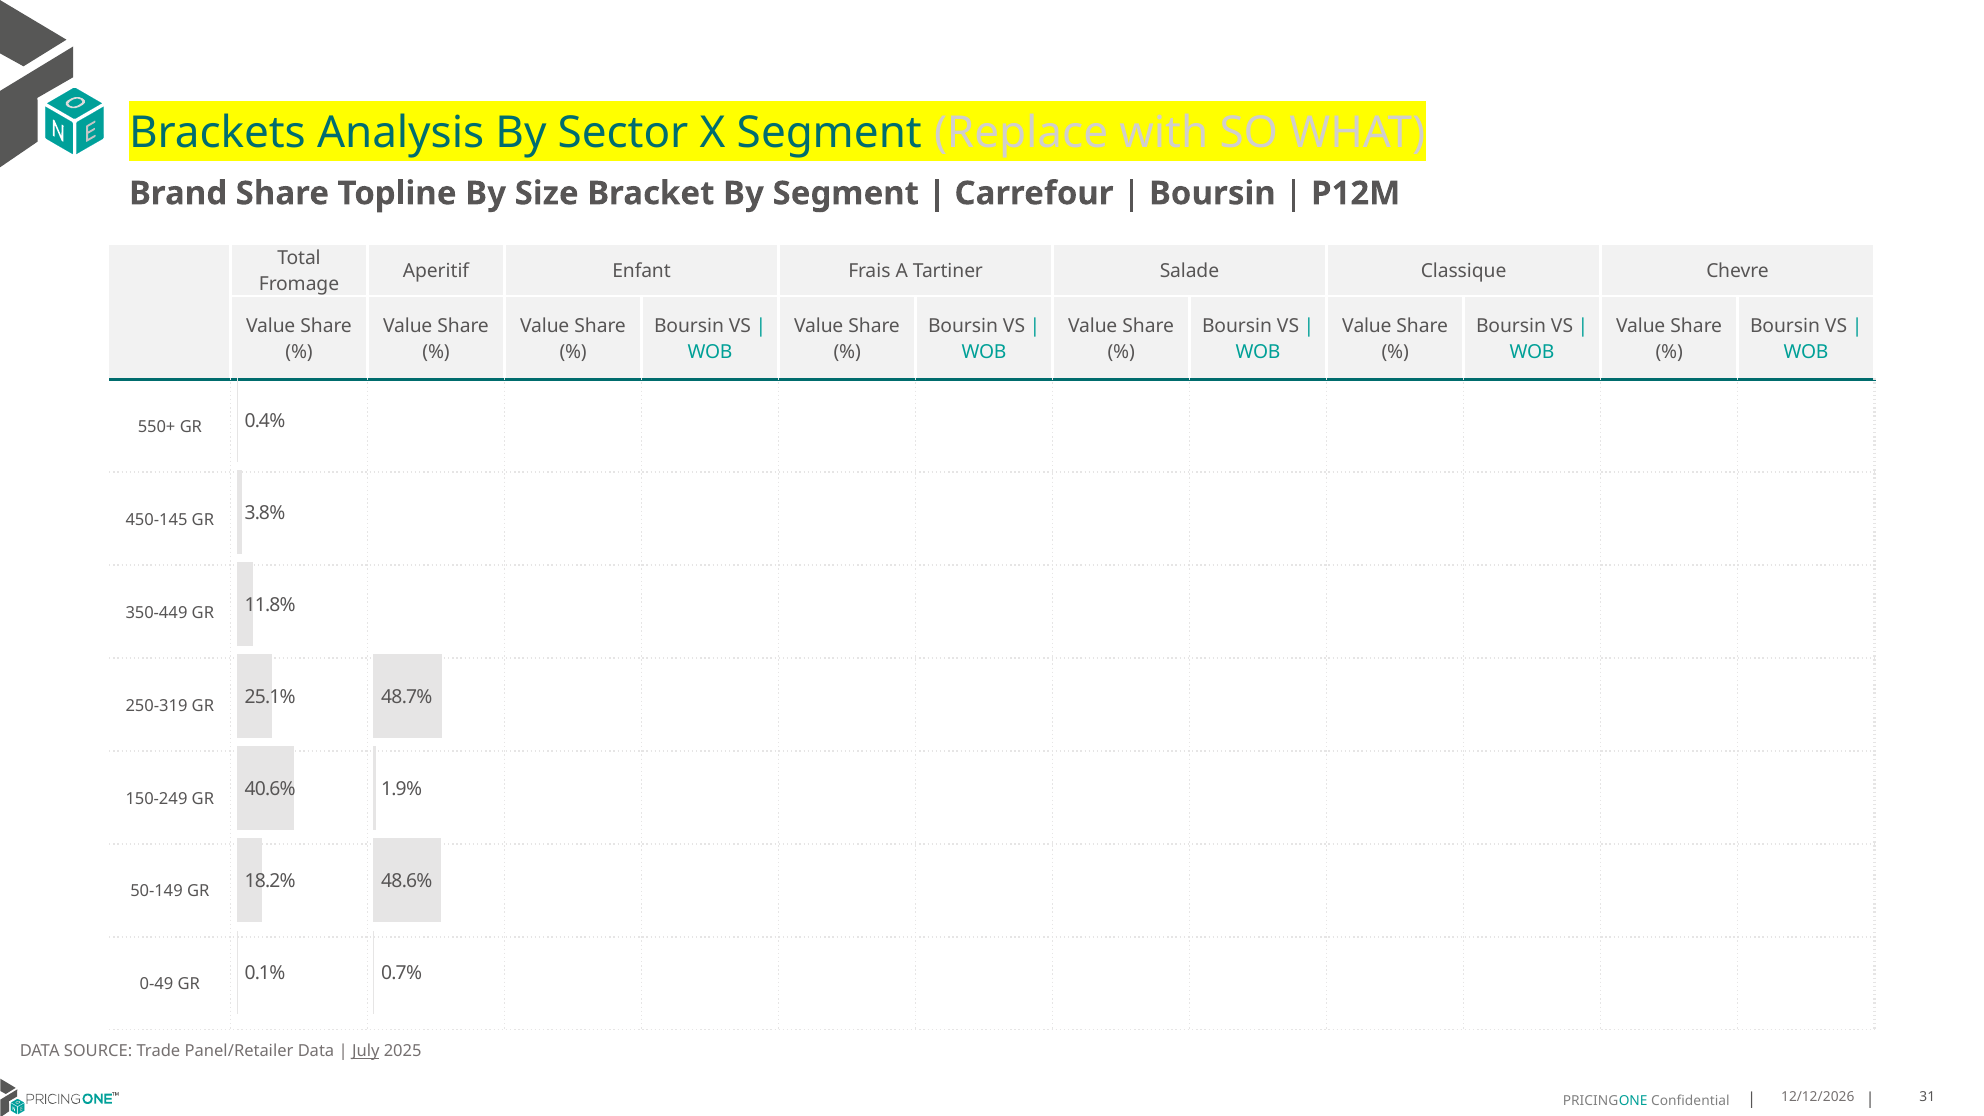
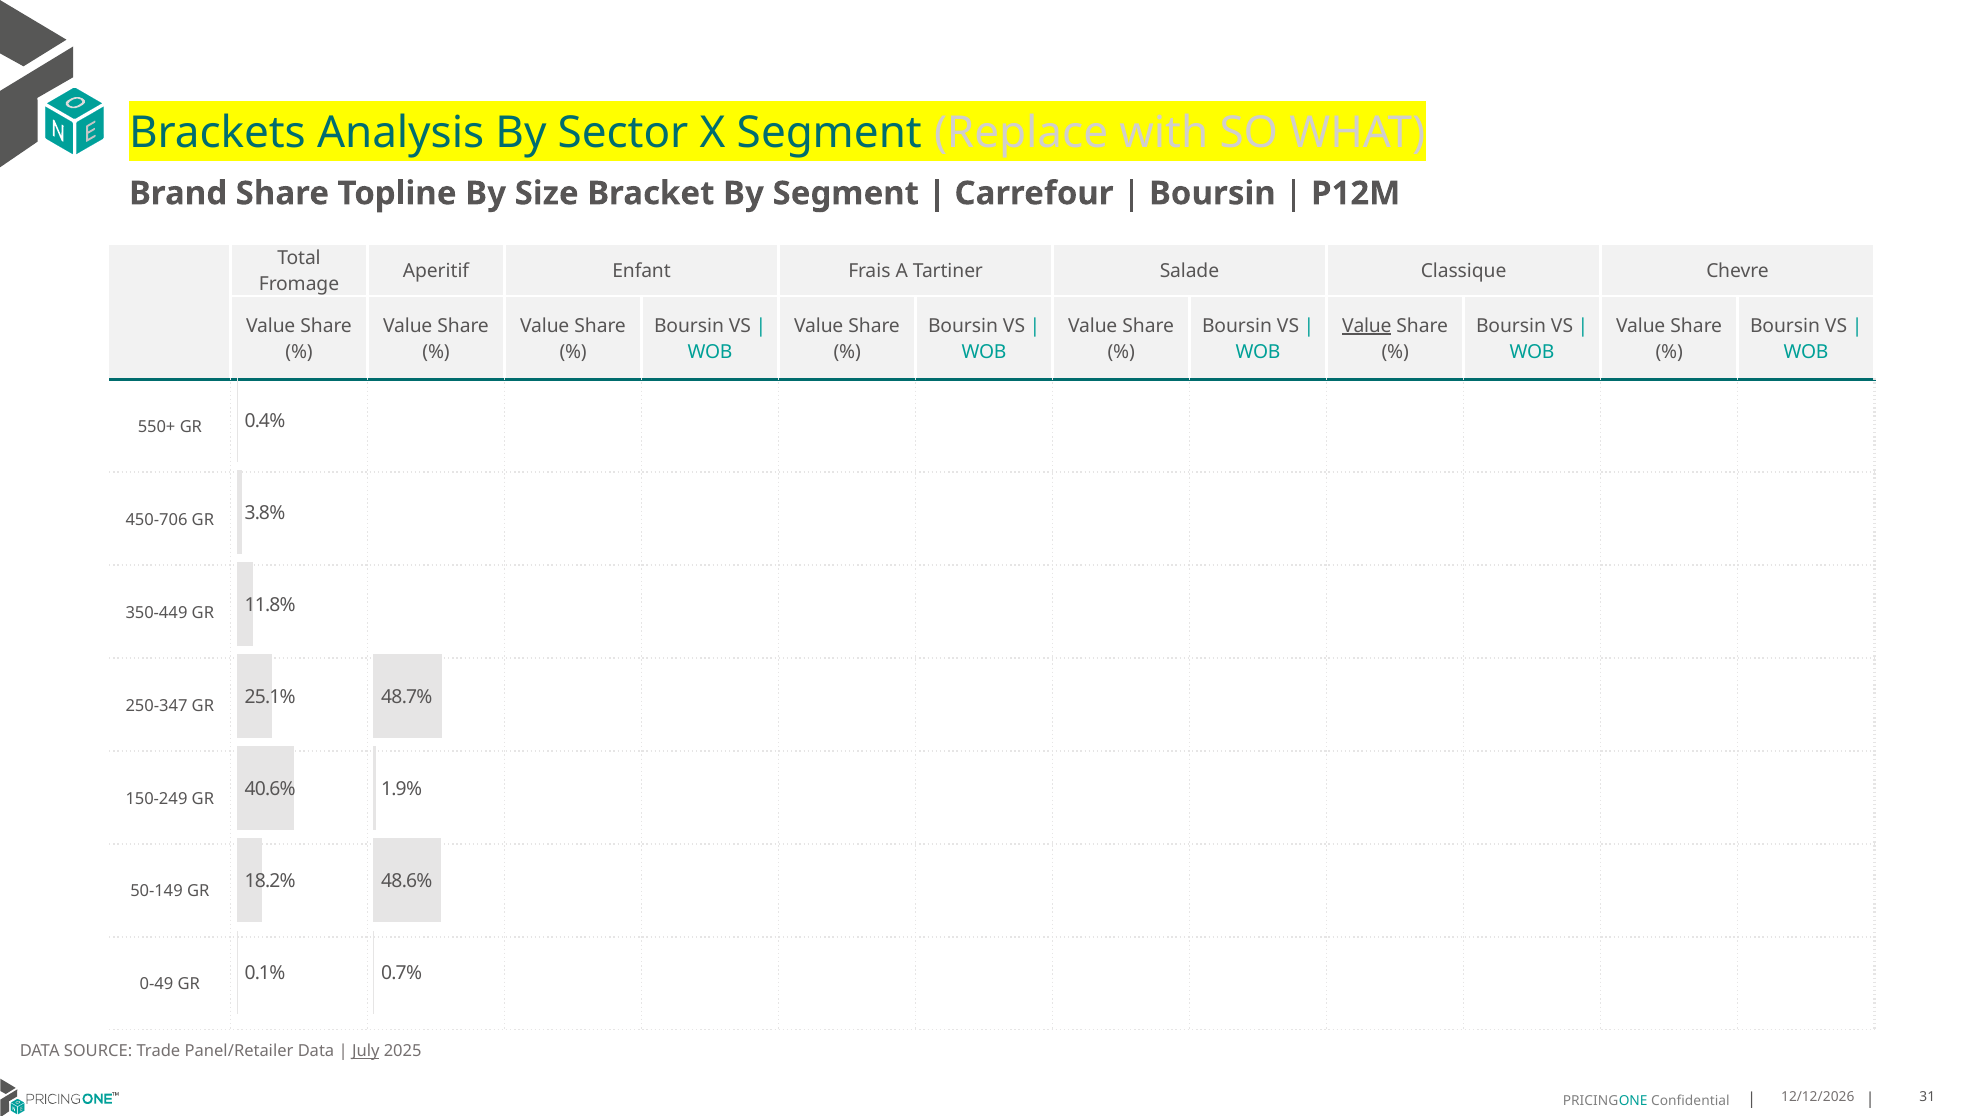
Value underline: none -> present (1367, 326)
450-145: 450-145 -> 450-706 (157, 520)
250-319: 250-319 -> 250-347 (157, 706)
